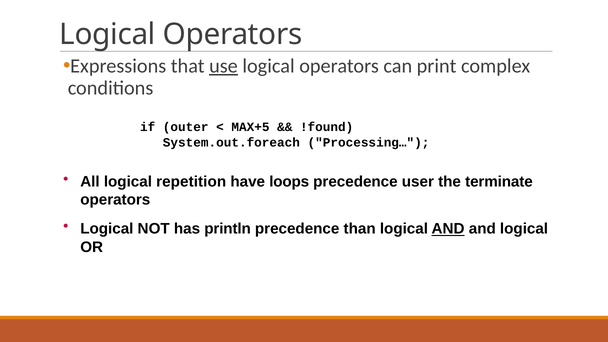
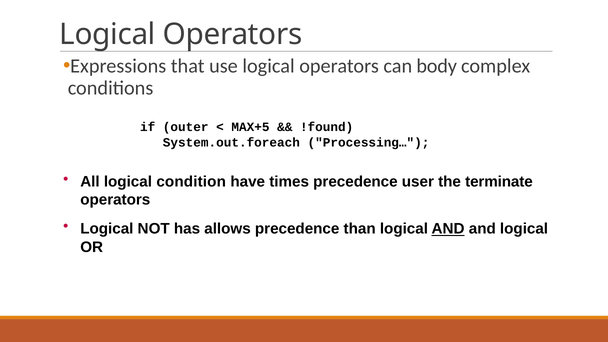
use underline: present -> none (223, 66)
print: print -> body (437, 66)
repetition: repetition -> condition (191, 182)
loops: loops -> times (289, 182)
println: println -> allows (228, 229)
